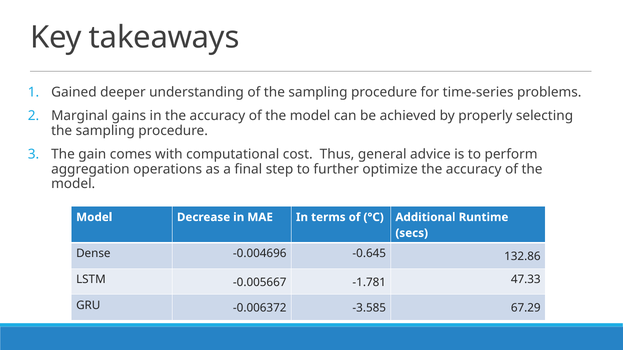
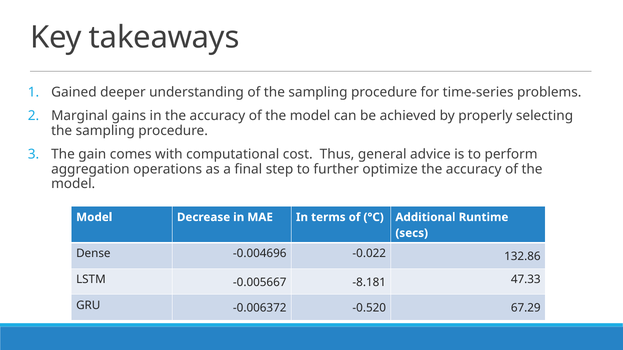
-0.645: -0.645 -> -0.022 (369, 254)
-1.781: -1.781 -> -8.181 (369, 283)
-3.585: -3.585 -> -0.520 (369, 308)
